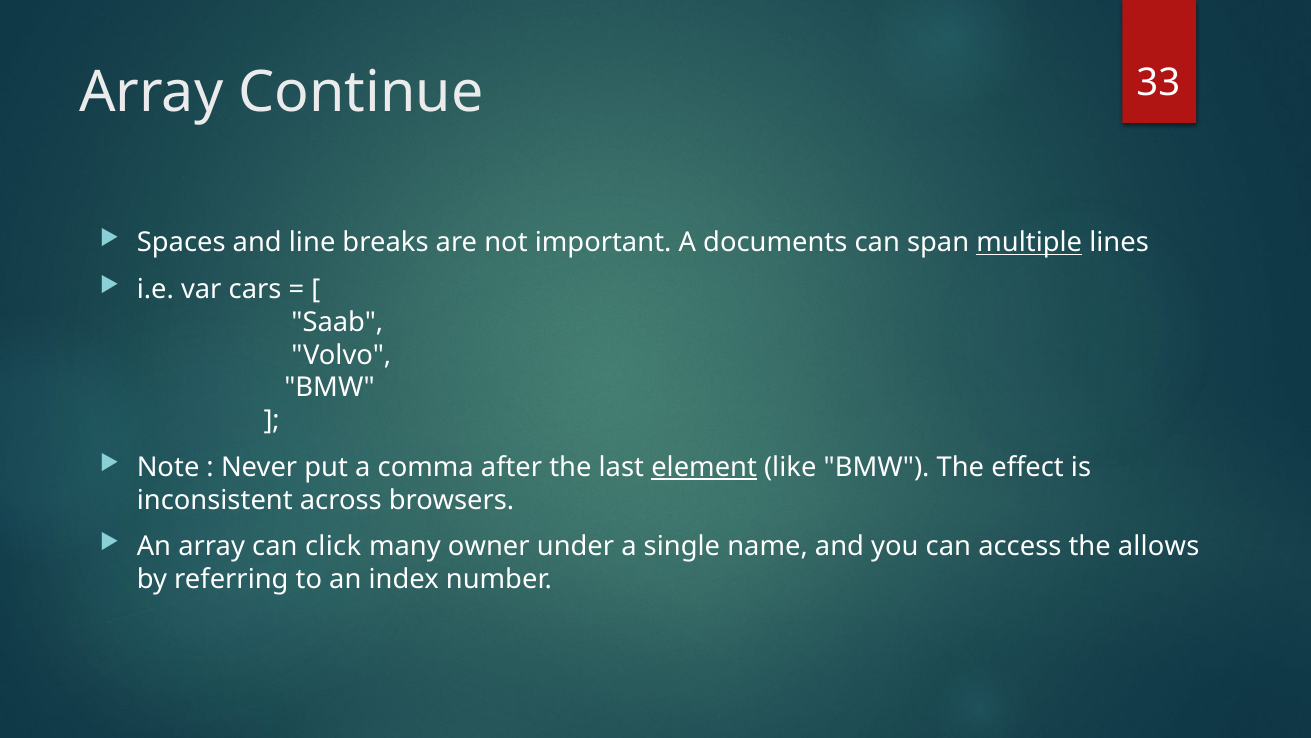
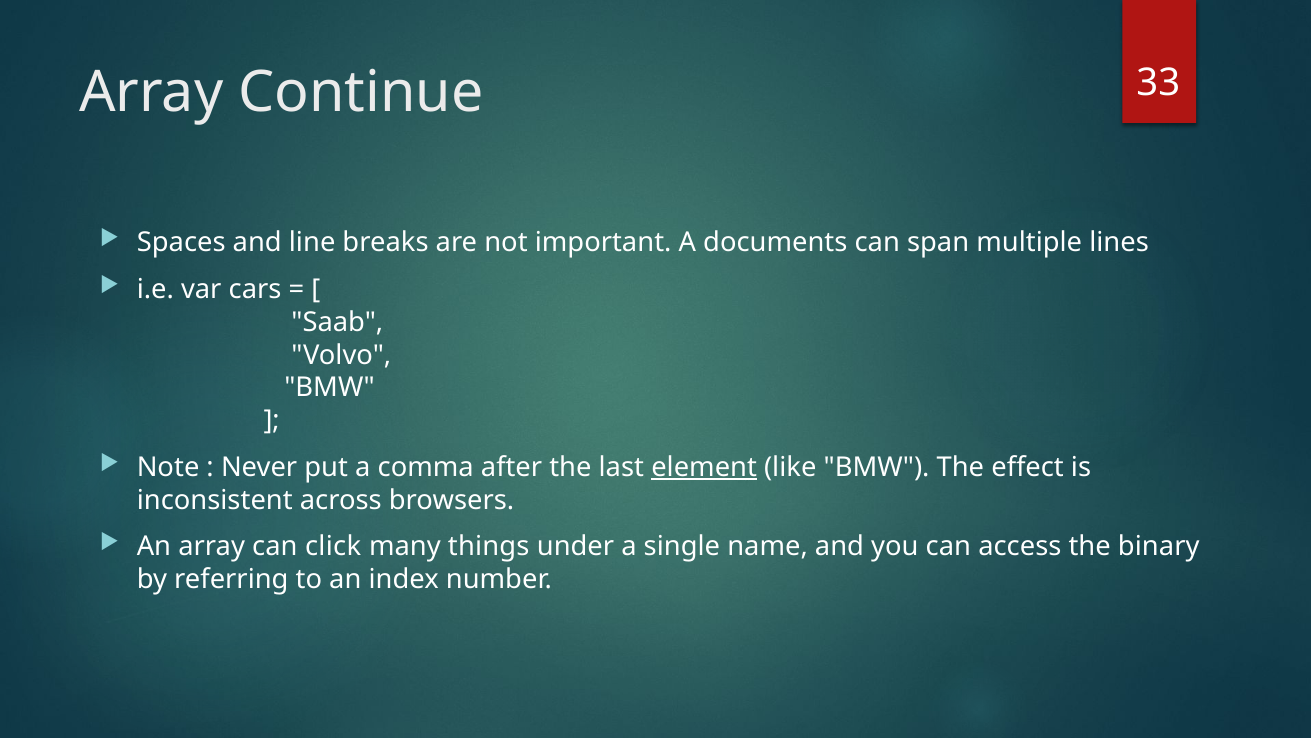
multiple underline: present -> none (1029, 243)
owner: owner -> things (489, 546)
allows: allows -> binary (1159, 546)
